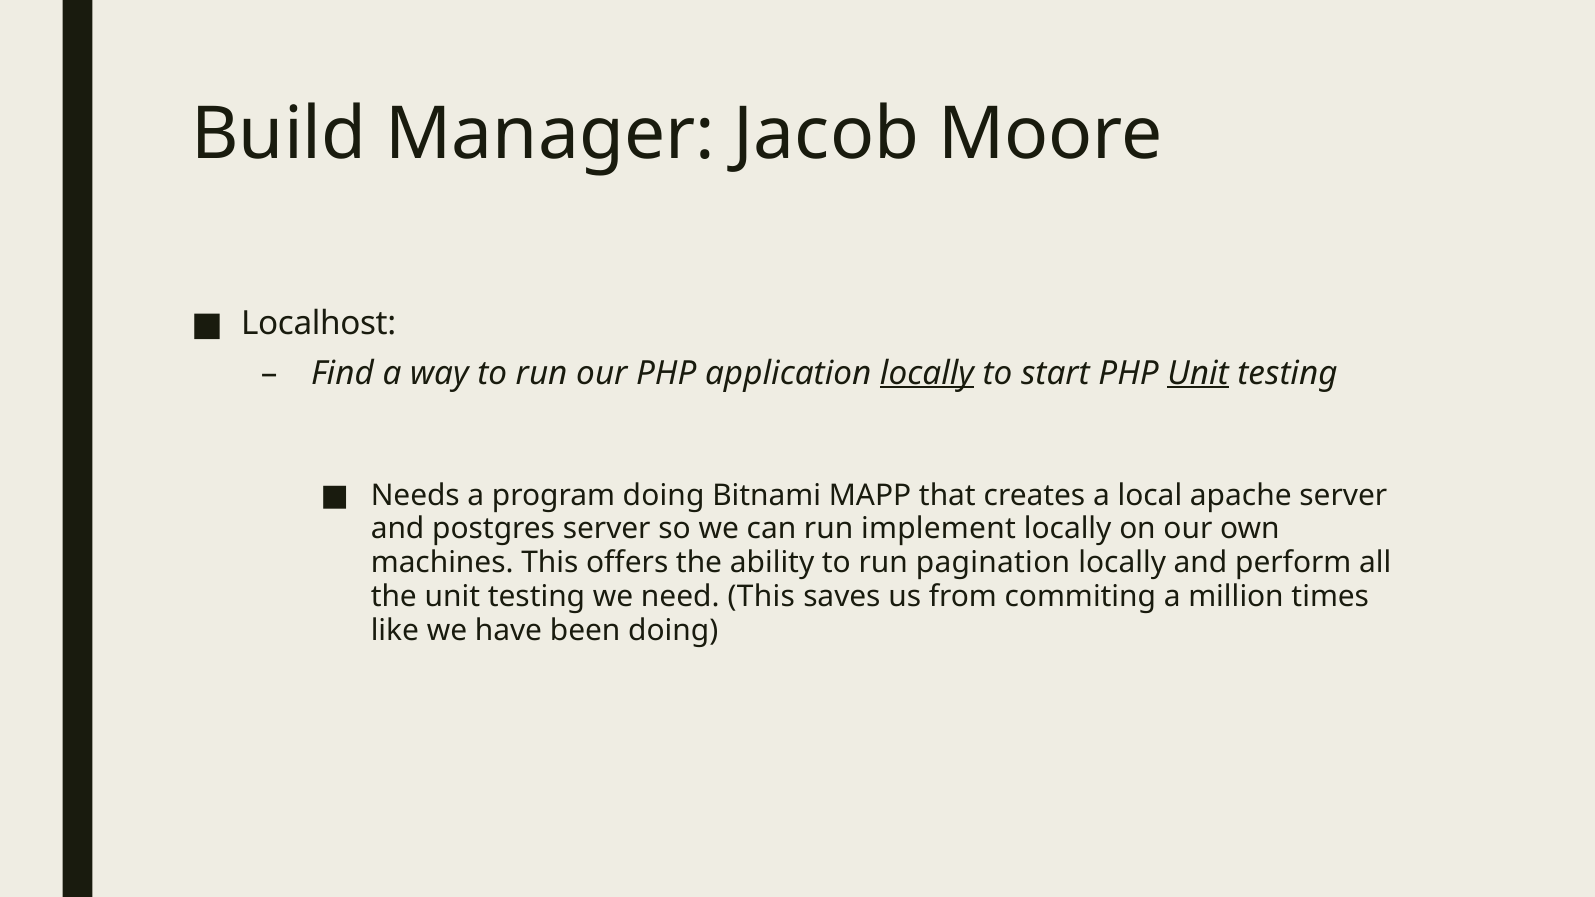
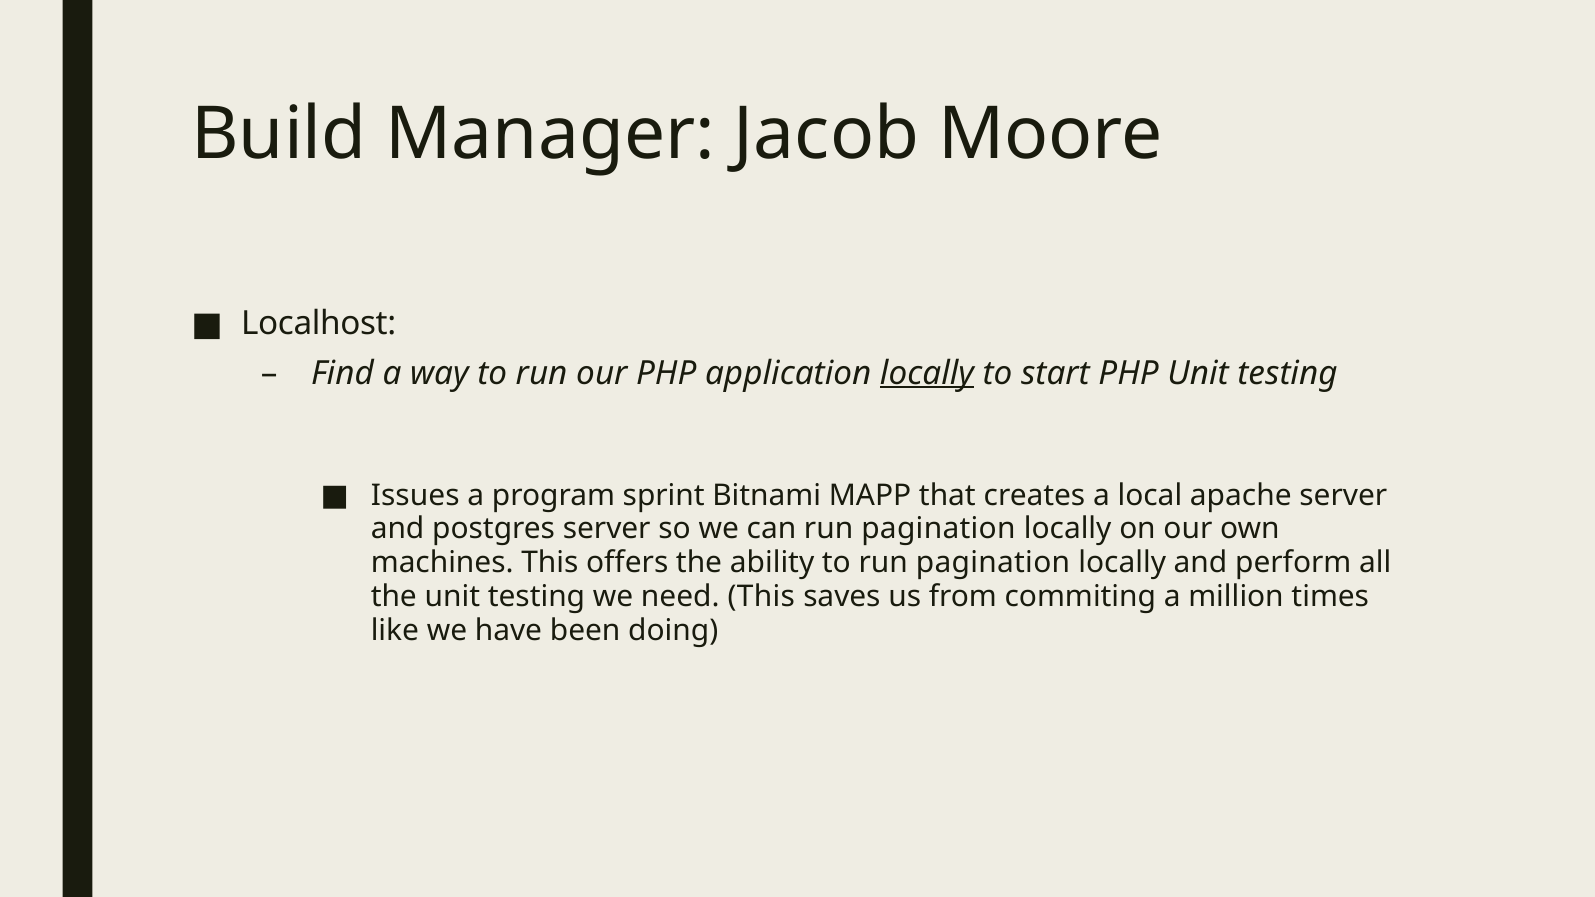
Unit underline: present -> none (1198, 373)
Needs: Needs -> Issues (415, 495)
program doing: doing -> sprint (664, 495)
can run implement: implement -> pagination (938, 529)
